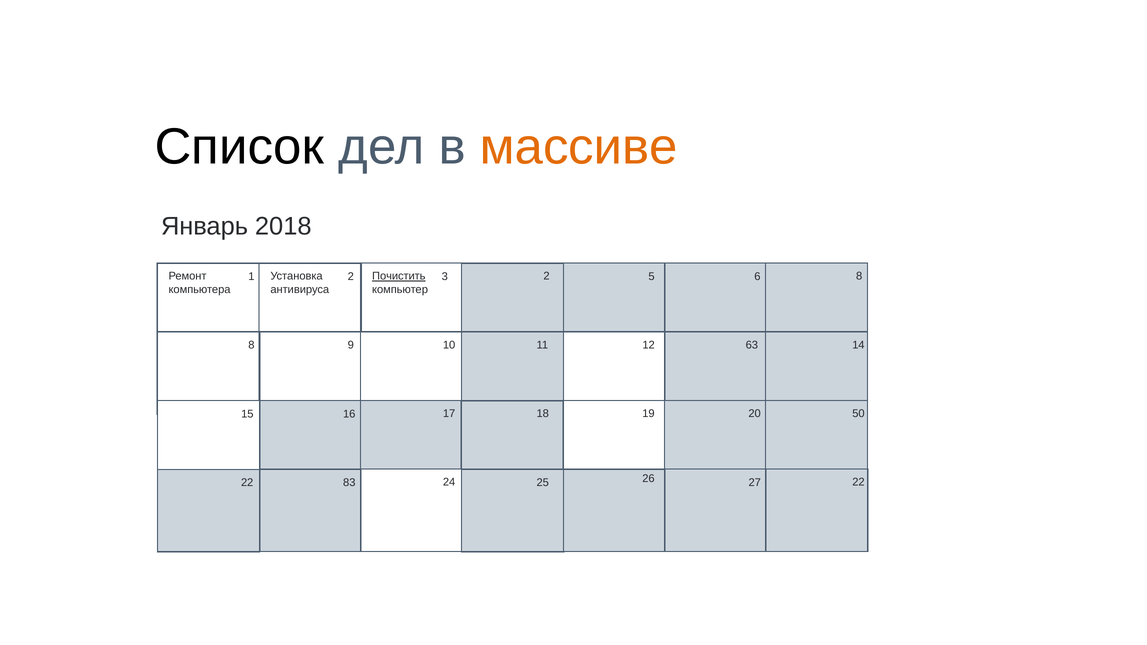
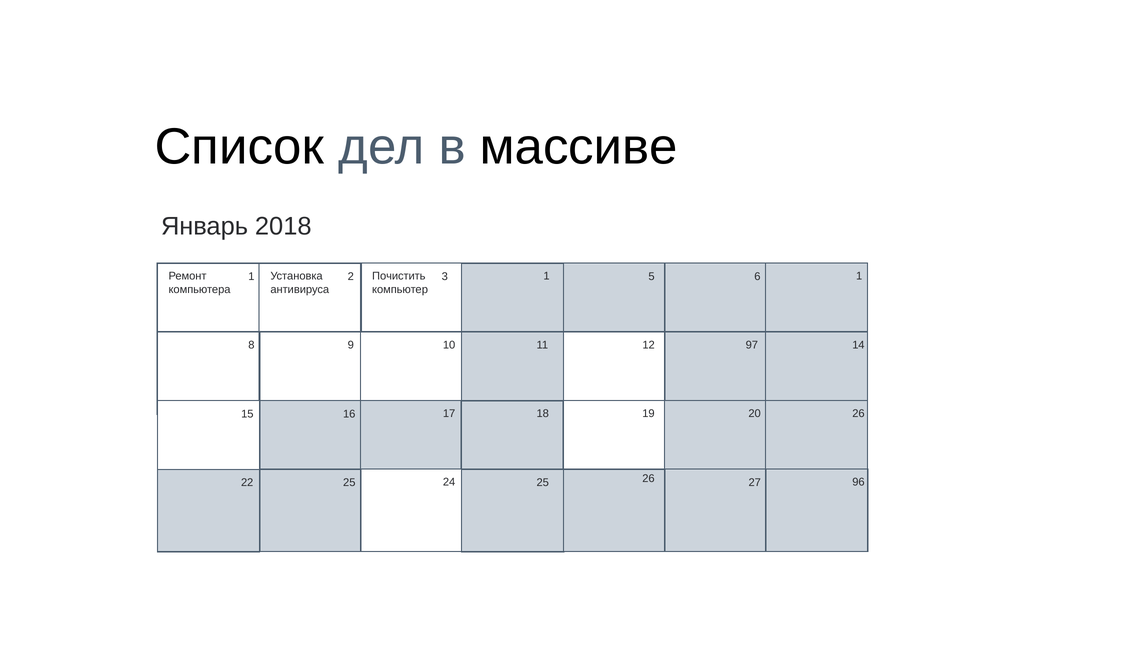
массиве colour: orange -> black (579, 147)
Почистить underline: present -> none (399, 276)
3 2: 2 -> 1 (547, 276)
6 8: 8 -> 1 (859, 276)
63: 63 -> 97 (752, 345)
20 50: 50 -> 26 (858, 414)
22 83: 83 -> 25 (349, 483)
27 22: 22 -> 96 (859, 482)
